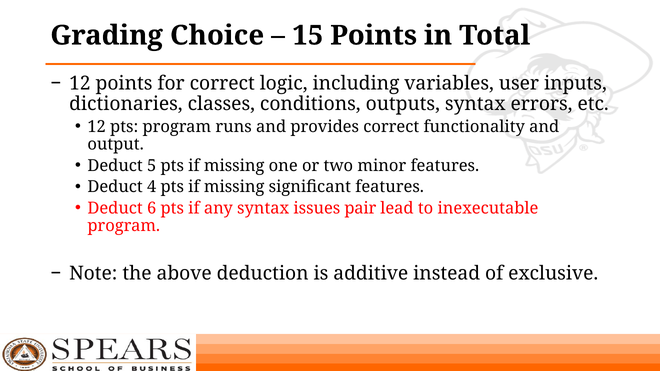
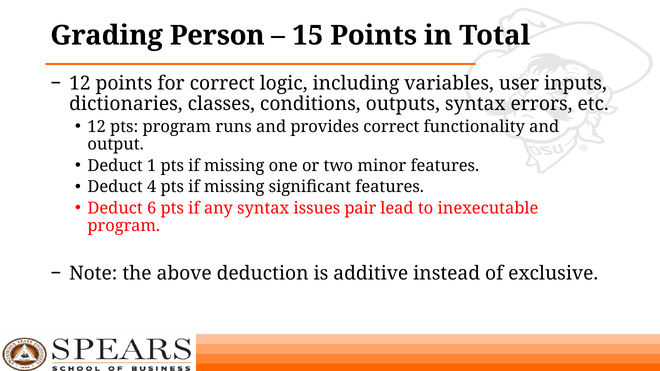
Choice: Choice -> Person (217, 35)
5: 5 -> 1 (152, 166)
